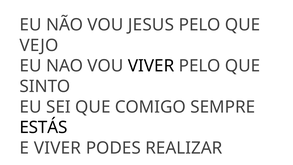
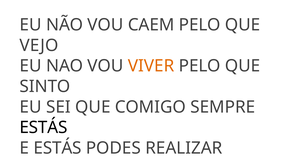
JESUS: JESUS -> CAEM (151, 25)
VIVER colour: black -> orange (151, 66)
E VIVER: VIVER -> ESTÁS (58, 148)
